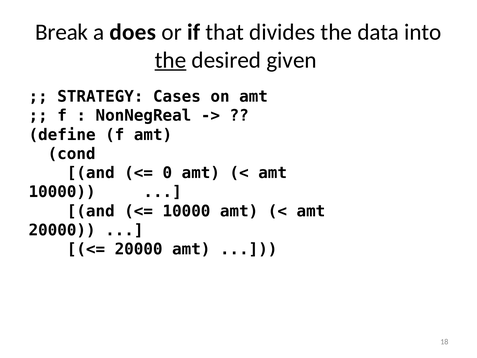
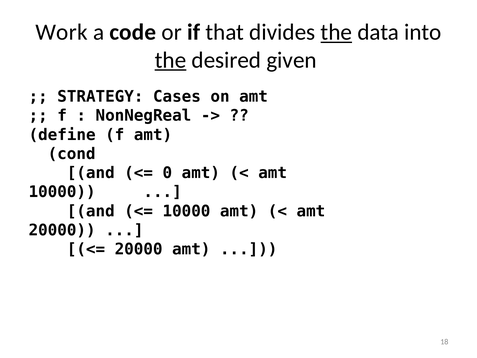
Break: Break -> Work (61, 32)
does: does -> code (133, 32)
the underline: none -> present (336, 32)
